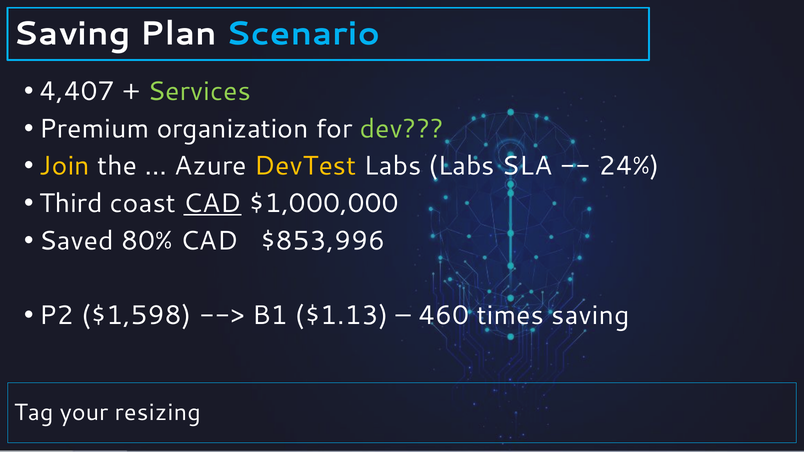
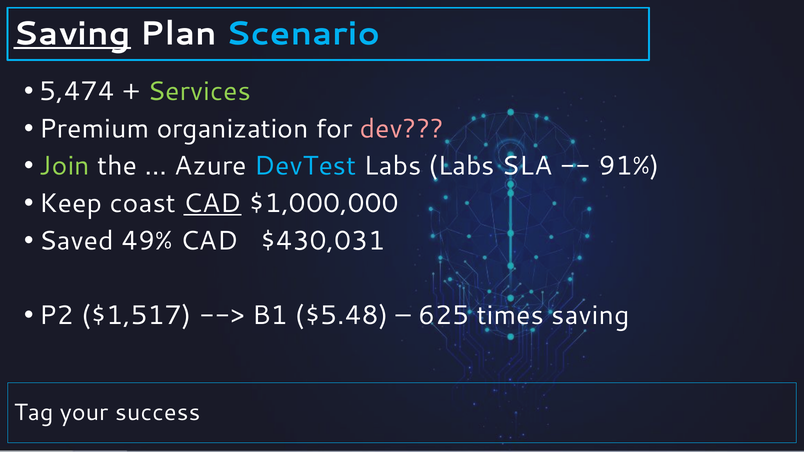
Saving underline: none -> present (72, 34)
4,407: 4,407 -> 5,474 (77, 92)
dev colour: light green -> pink (402, 129)
Join colour: yellow -> light green (64, 166)
DevTest colour: yellow -> light blue (305, 166)
24%: 24% -> 91% (629, 166)
Third: Third -> Keep (71, 204)
80%: 80% -> 49% (147, 241)
$853,996: $853,996 -> $430,031 (323, 241)
$1,598: $1,598 -> $1,517 (136, 316)
$1.13: $1.13 -> $5.48 (342, 316)
460: 460 -> 625 (444, 316)
resizing: resizing -> success (158, 413)
